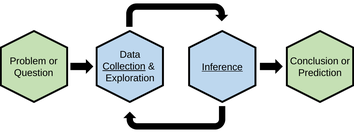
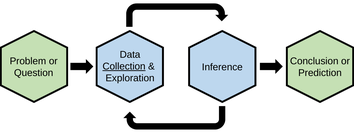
Inference underline: present -> none (222, 67)
